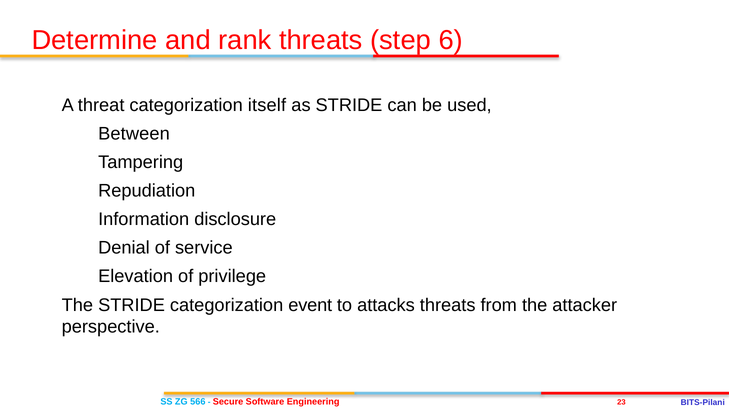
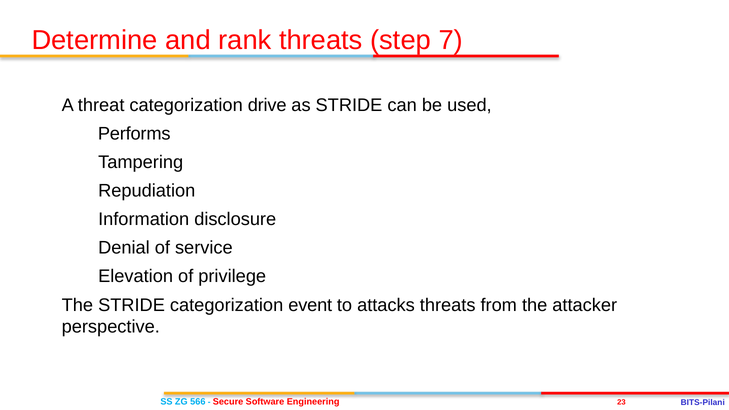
6: 6 -> 7 (451, 40)
itself: itself -> drive (267, 105)
Between: Between -> Performs (134, 134)
